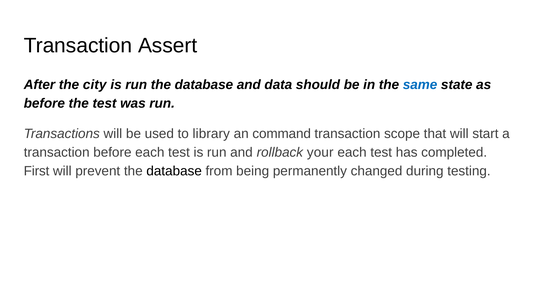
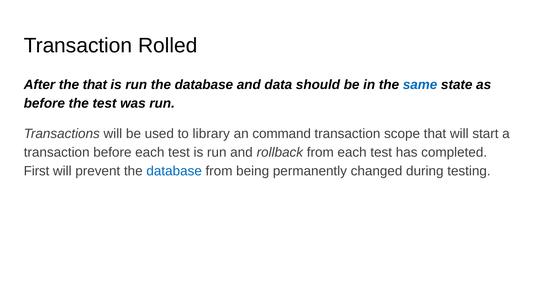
Assert: Assert -> Rolled (168, 46)
the city: city -> that (95, 85)
rollback your: your -> from (320, 152)
database colour: black -> blue (174, 171)
